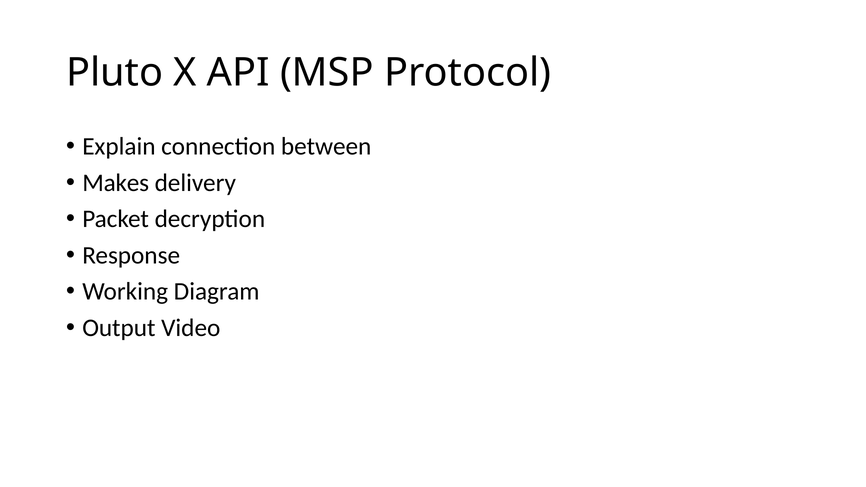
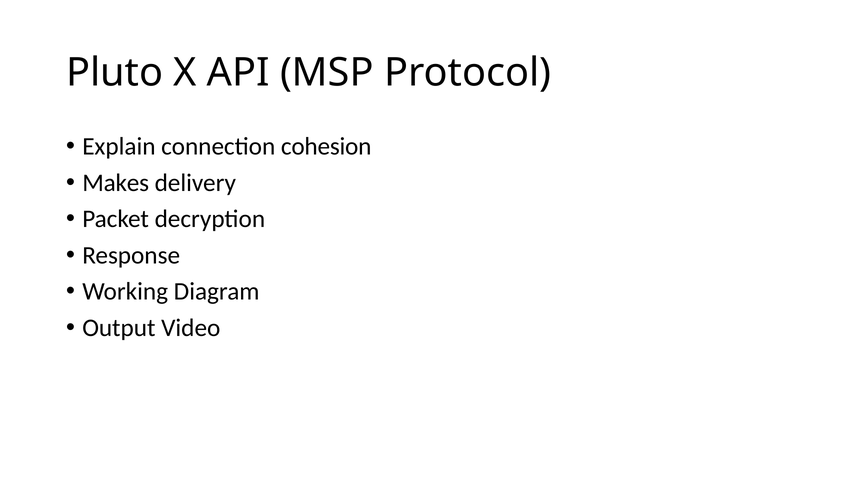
between: between -> cohesion (326, 146)
